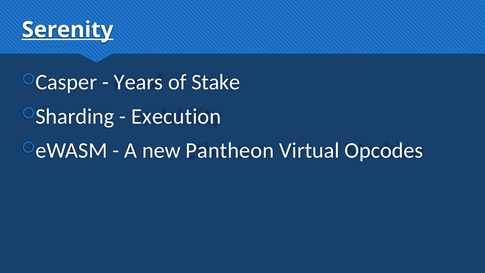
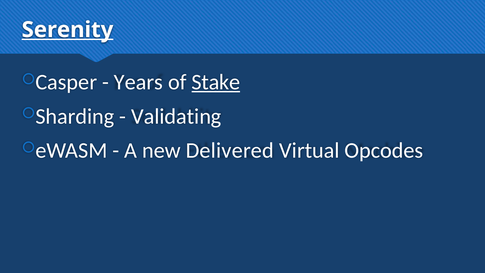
Stake underline: none -> present (216, 82)
Execution: Execution -> Validating (176, 116)
Pantheon: Pantheon -> Delivered (230, 150)
